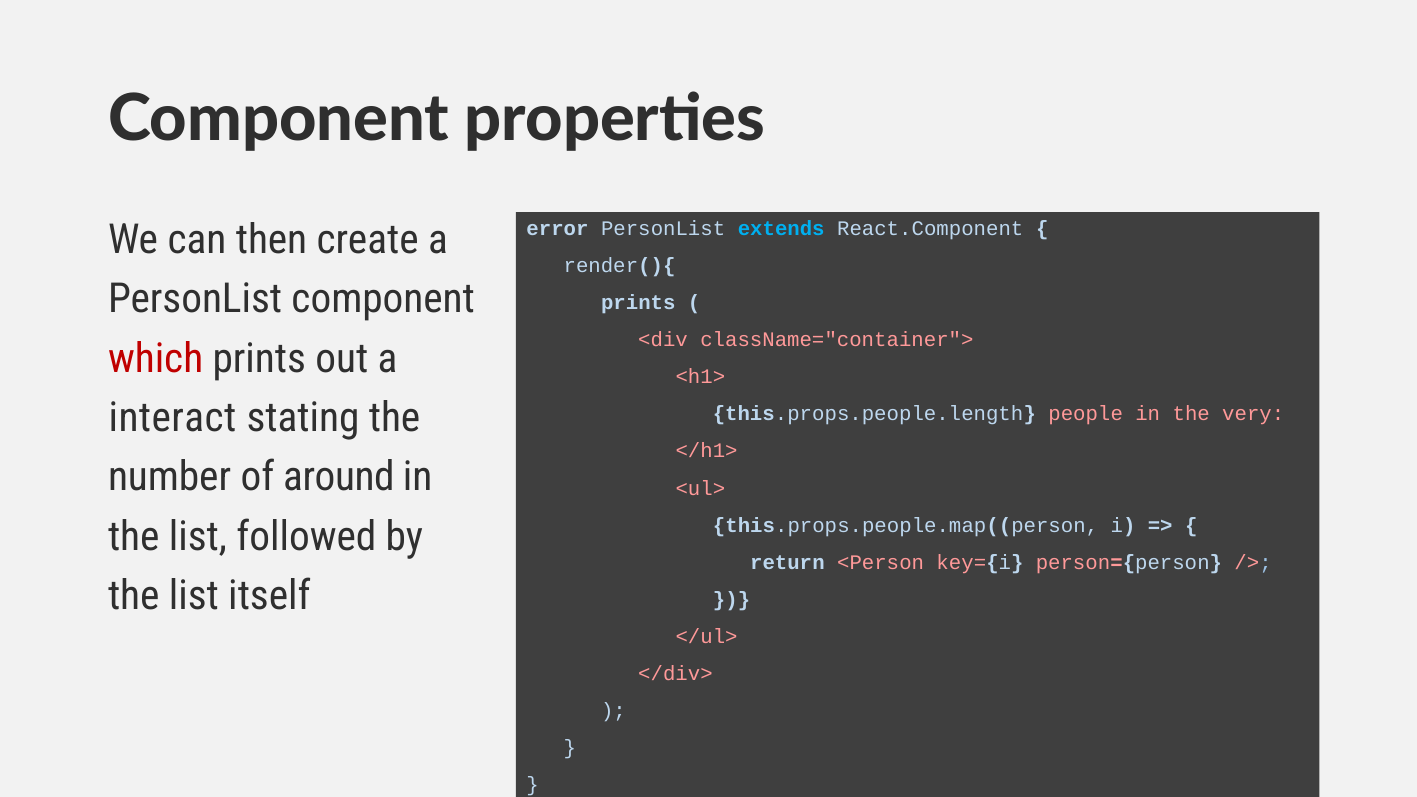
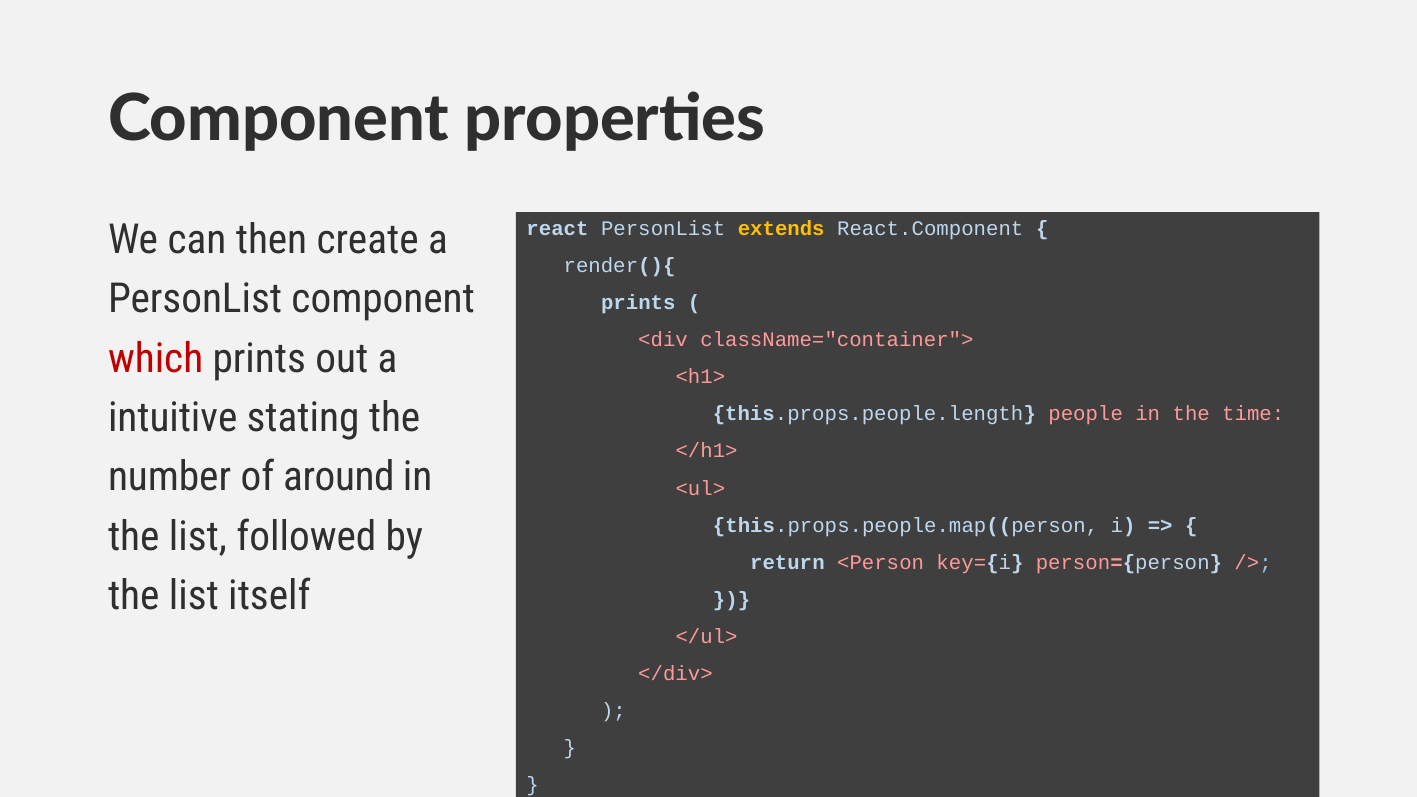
error: error -> react (557, 229)
extends colour: light blue -> yellow (781, 229)
interact: interact -> intuitive (173, 418)
very: very -> time (1253, 414)
